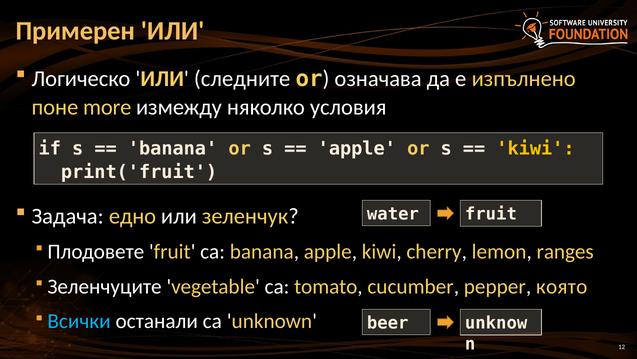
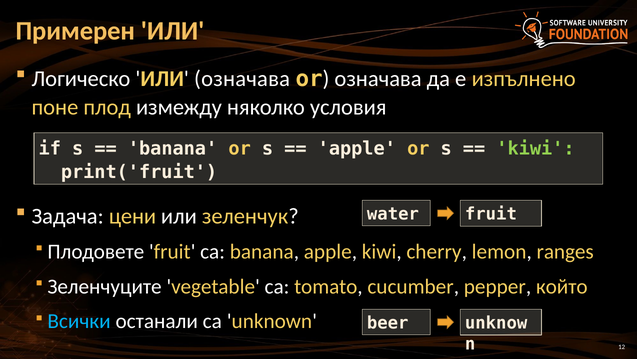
ИЛИ следните: следните -> означава (242, 78)
more: more -> плод (107, 107)
kiwi colour: yellow -> light green (535, 148)
едно: едно -> цени (132, 216)
която: която -> който (562, 286)
